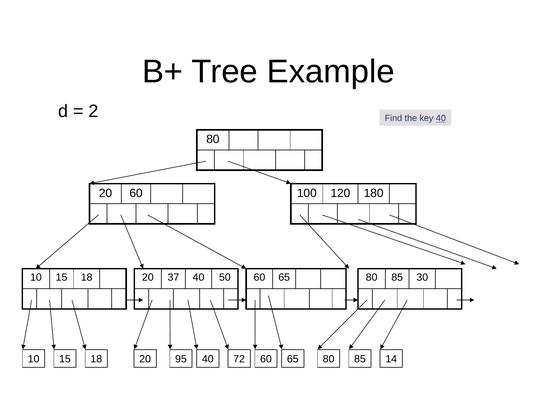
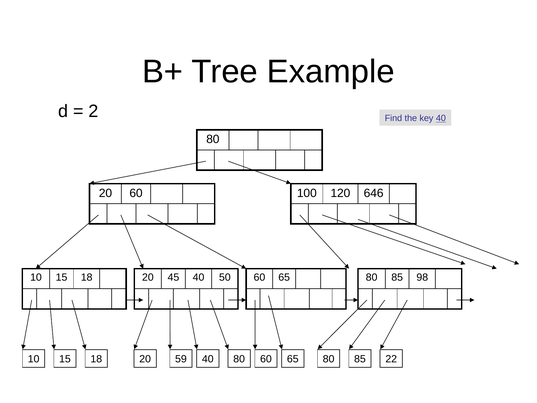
180: 180 -> 646 (374, 193)
37: 37 -> 45 (173, 277)
30: 30 -> 98 (422, 277)
95: 95 -> 59 (181, 359)
40 72: 72 -> 80 (239, 359)
14: 14 -> 22 (391, 359)
